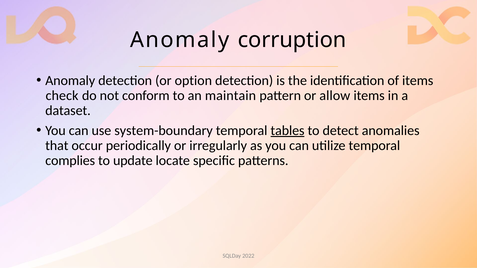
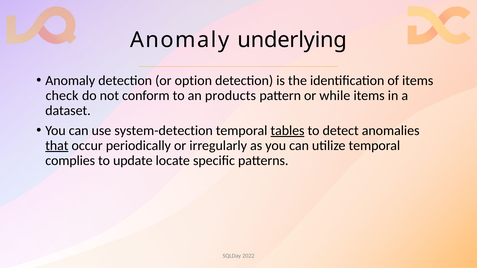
corruption: corruption -> underlying (292, 40)
maintain: maintain -> products (230, 96)
allow: allow -> while (335, 96)
system-boundary: system-boundary -> system-detection (164, 131)
that underline: none -> present (57, 146)
